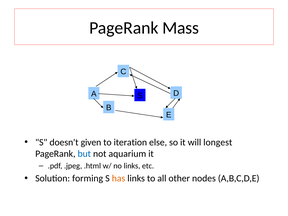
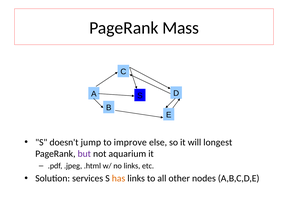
given: given -> jump (91, 142)
iteration: iteration -> improve (130, 142)
but colour: blue -> purple (84, 154)
forming: forming -> services (88, 178)
